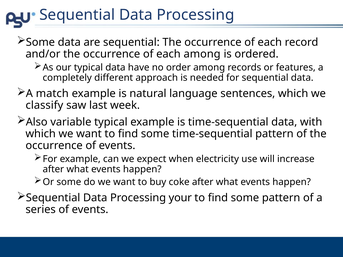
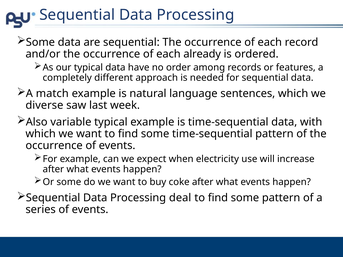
each among: among -> already (202, 54)
classify: classify -> diverse (44, 105)
your: your -> deal (180, 198)
